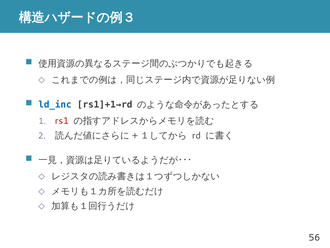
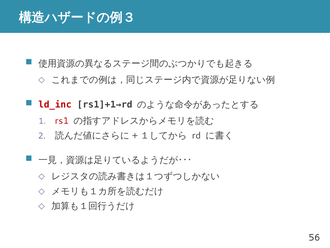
ld_inc colour: blue -> red (55, 104)
